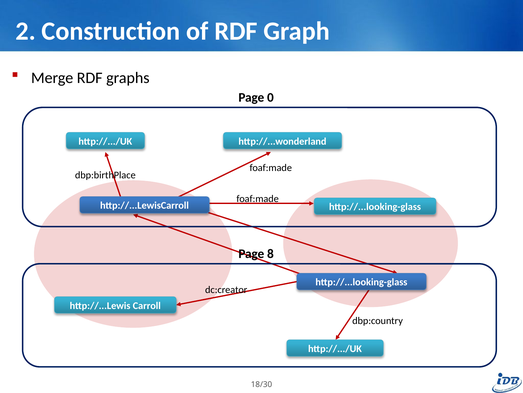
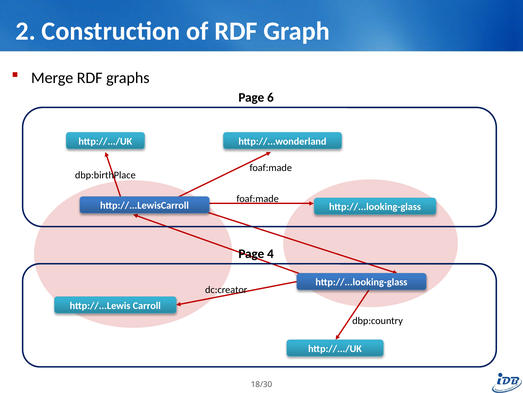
0: 0 -> 6 (270, 97)
8: 8 -> 4 (270, 253)
